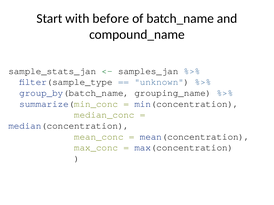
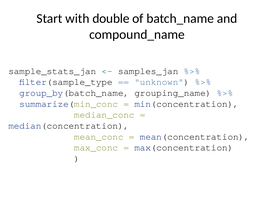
before: before -> double (111, 19)
